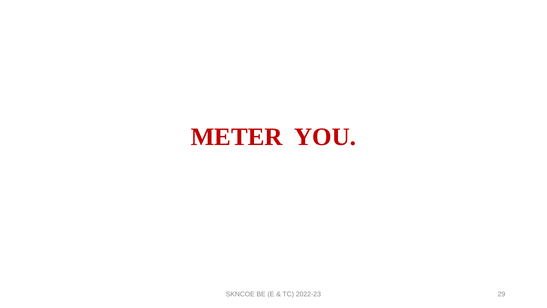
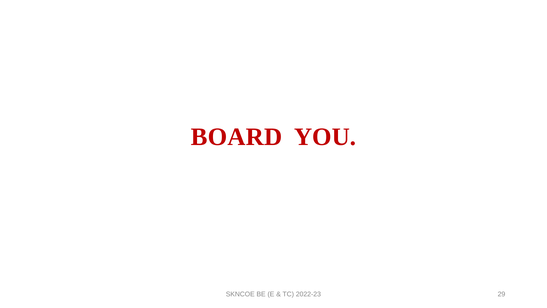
METER: METER -> BOARD (236, 137)
